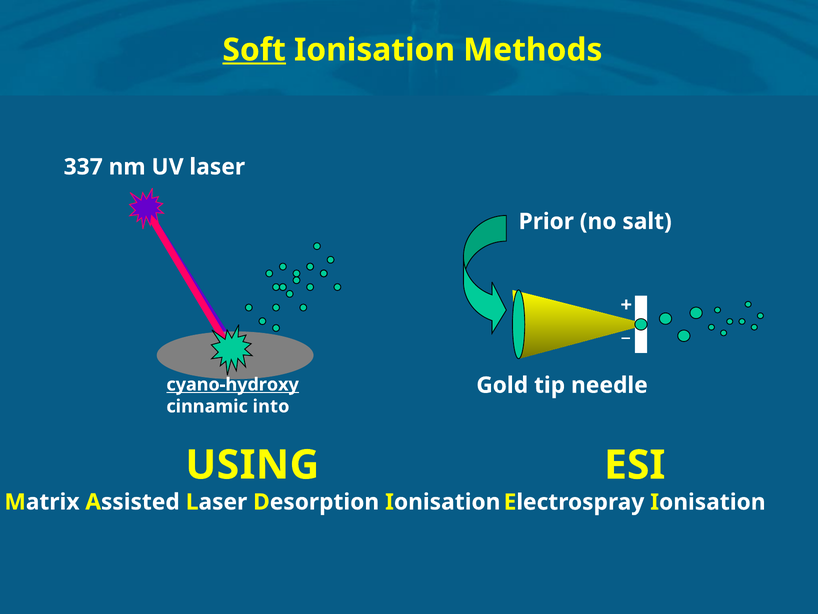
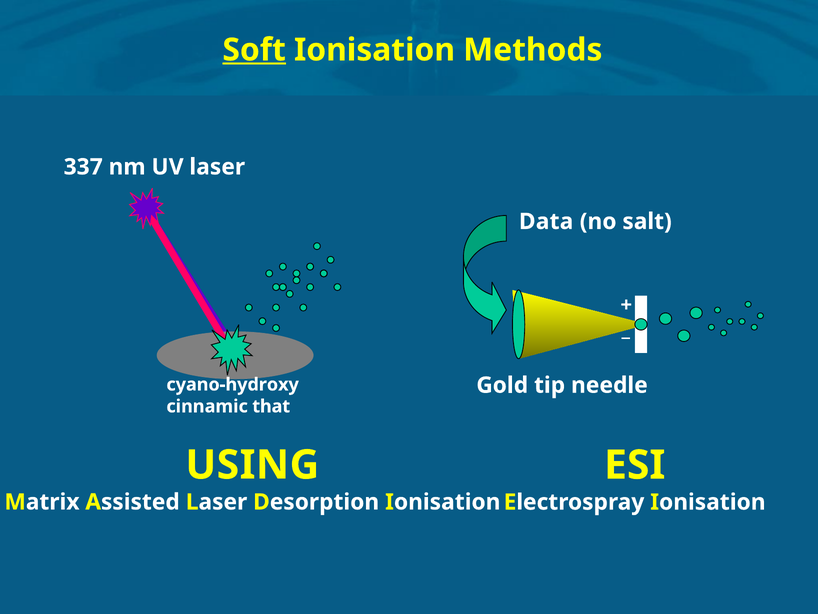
Prior: Prior -> Data (546, 221)
cyano-hydroxy underline: present -> none (233, 384)
into: into -> that (271, 406)
